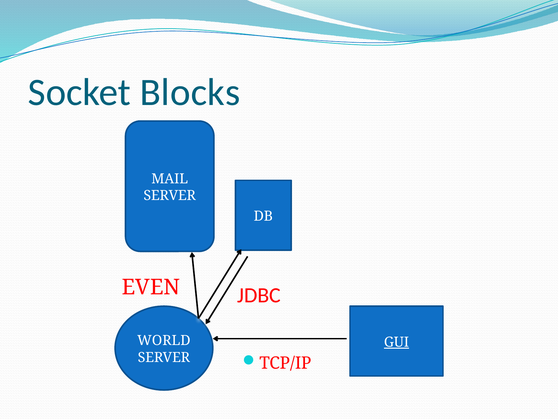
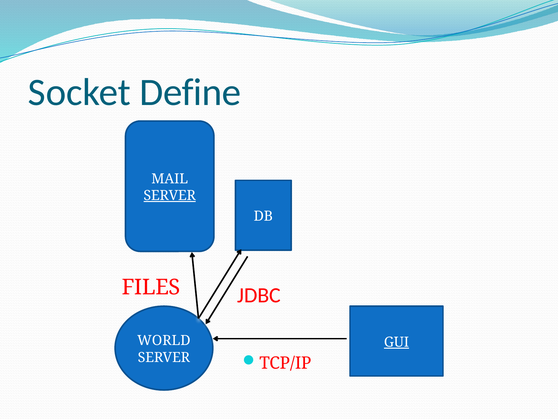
Blocks: Blocks -> Define (190, 92)
SERVER underline: none -> present (170, 195)
EVEN: EVEN -> FILES (151, 287)
